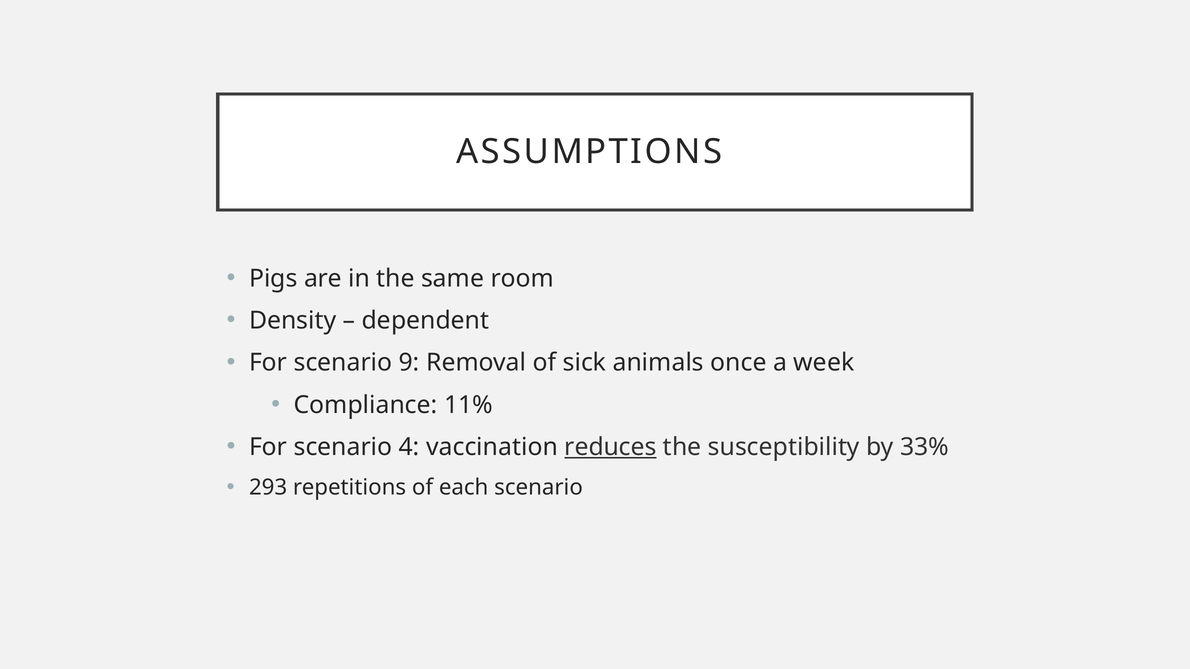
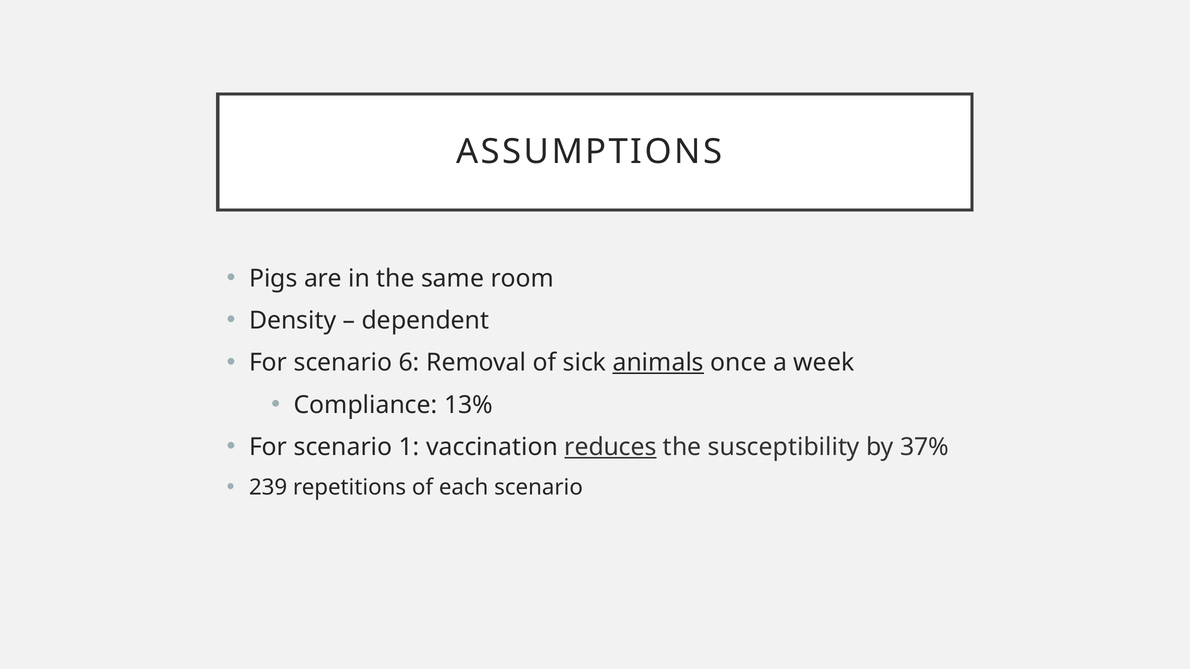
9: 9 -> 6 (409, 363)
animals underline: none -> present (658, 363)
11%: 11% -> 13% (469, 405)
4: 4 -> 1 (409, 447)
33%: 33% -> 37% (925, 447)
293: 293 -> 239 (268, 488)
